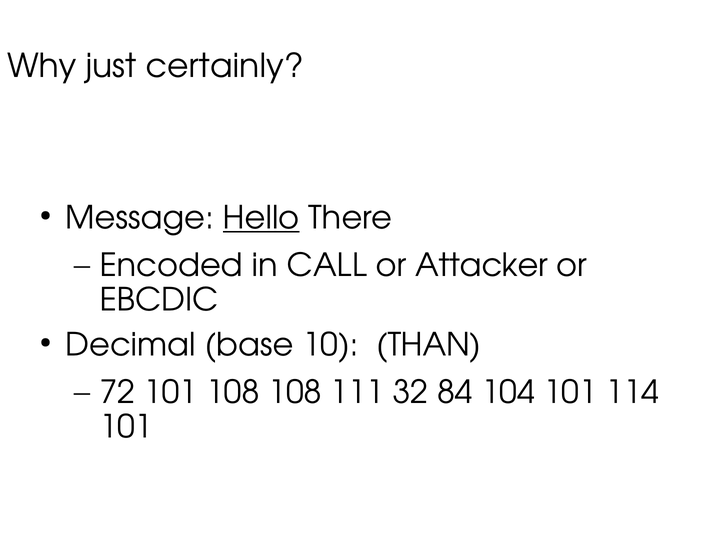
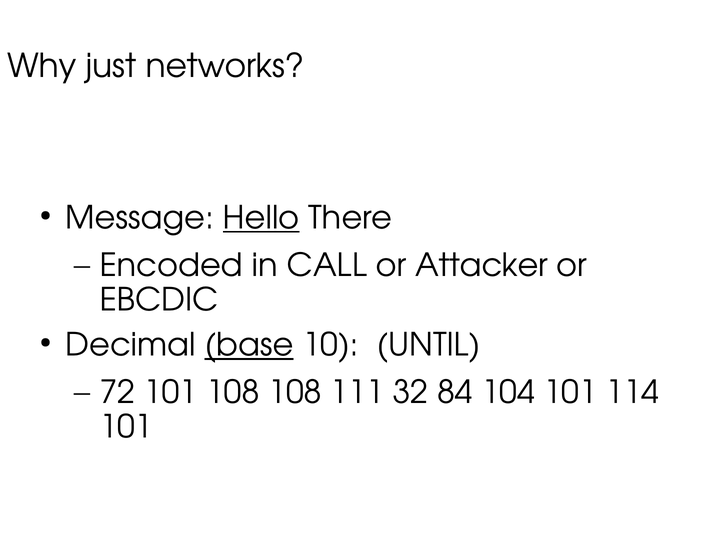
certainly: certainly -> networks (225, 67)
base underline: none -> present (249, 345)
THAN: THAN -> UNTIL (429, 345)
